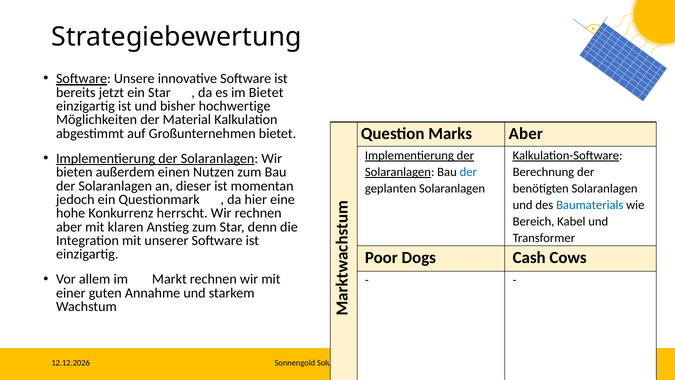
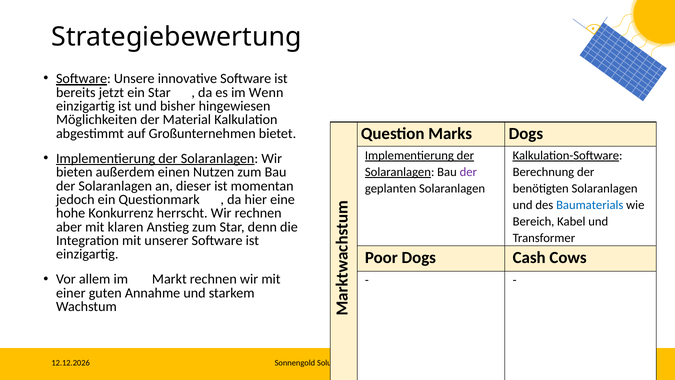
im Bietet: Bietet -> Wenn (266, 92)
hochwertige: hochwertige -> hingewiesen (235, 106)
Aber: Aber -> Dogs (526, 134)
der colour: blue -> purple (468, 172)
